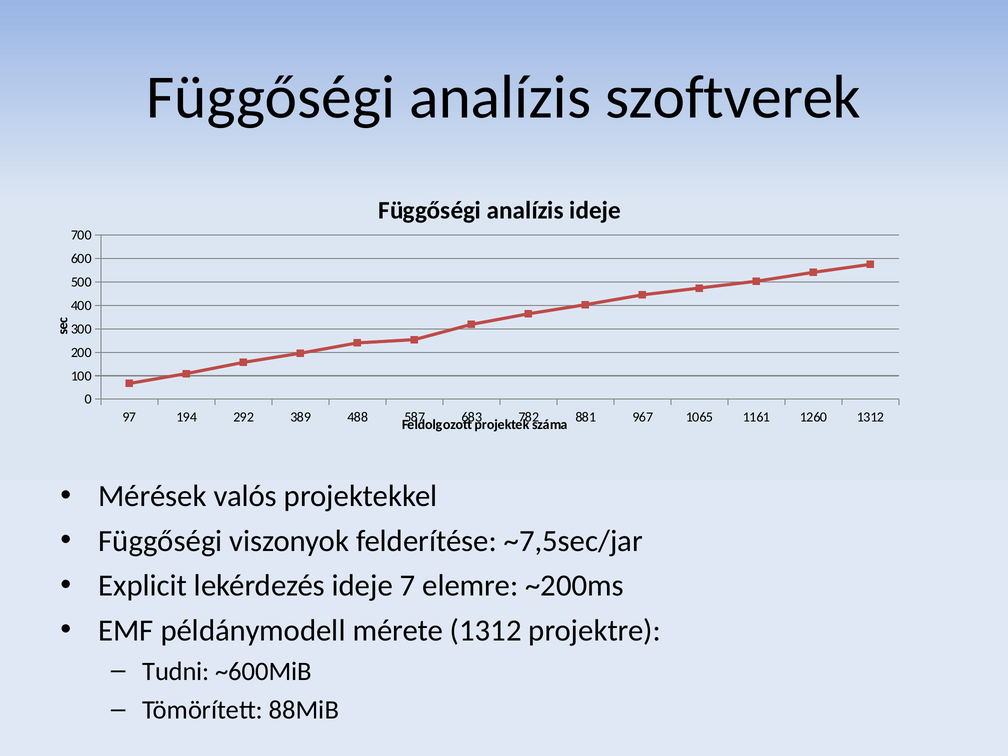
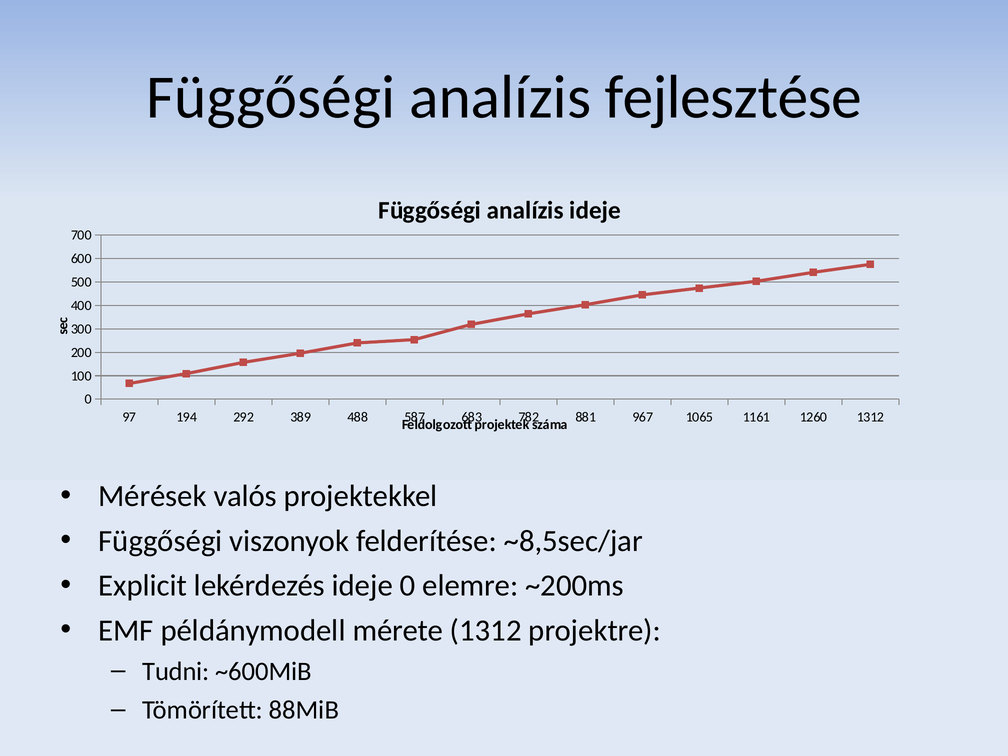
szoftverek: szoftverek -> fejlesztése (733, 98)
~7,5sec/jar: ~7,5sec/jar -> ~8,5sec/jar (573, 541)
ideje 7: 7 -> 0 (408, 586)
